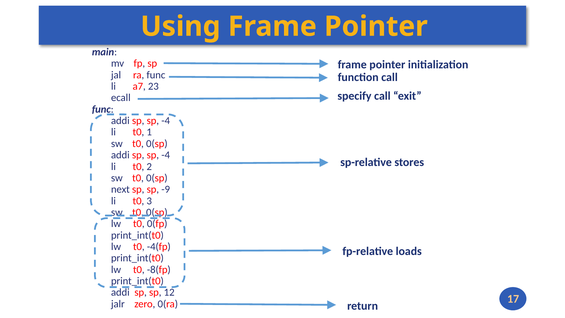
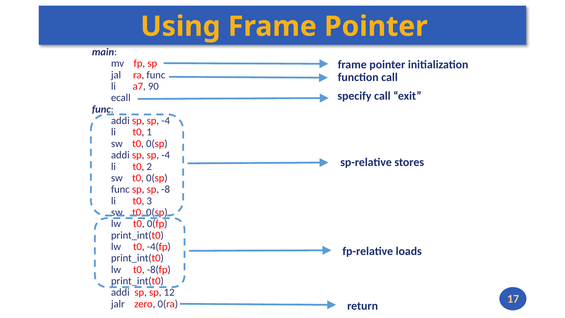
23: 23 -> 90 (153, 86)
next: next -> func (120, 189)
-9: -9 -> -8 (166, 189)
